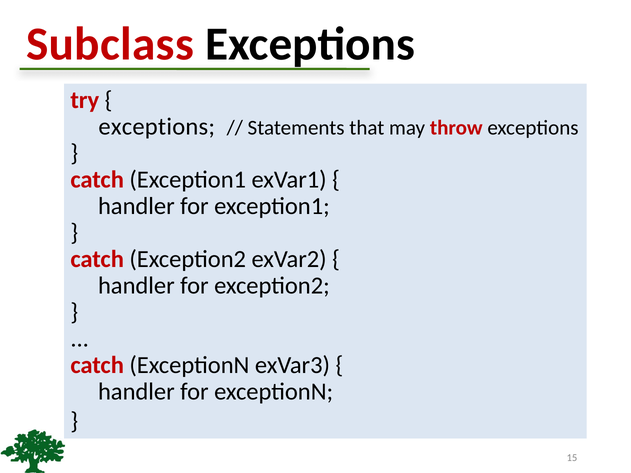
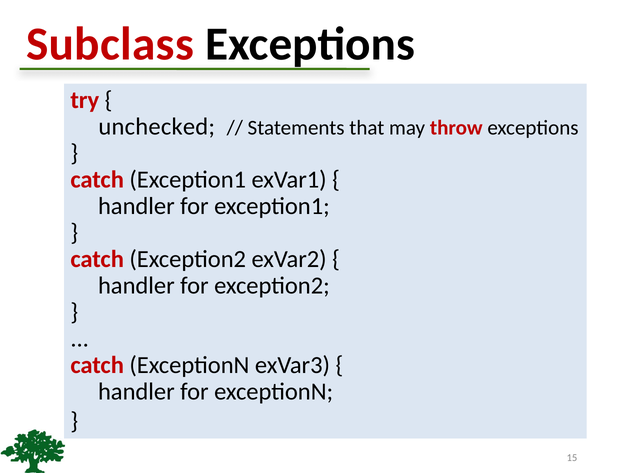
exceptions: exceptions -> unchecked (157, 127)
